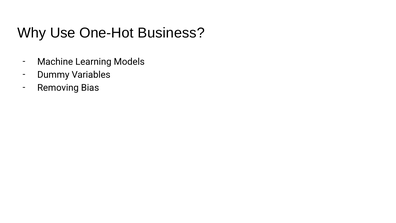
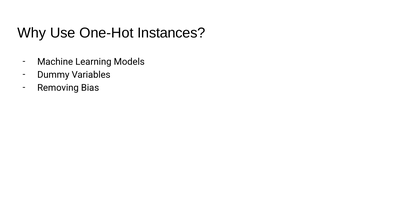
Business: Business -> Instances (171, 33)
